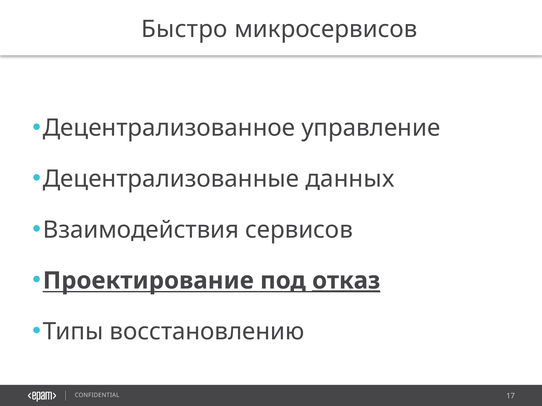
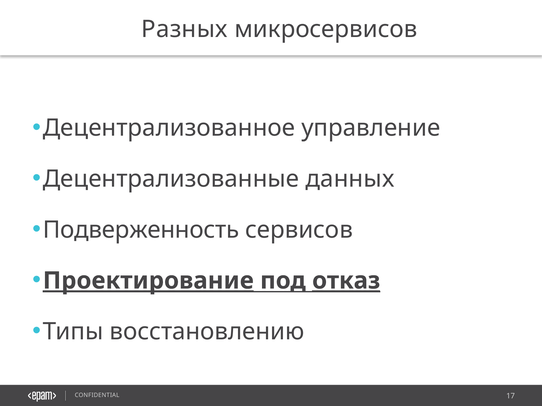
Быстро: Быстро -> Разных (184, 29)
Взаимодействия: Взаимодействия -> Подверженность (141, 230)
Проектирование underline: none -> present (148, 281)
